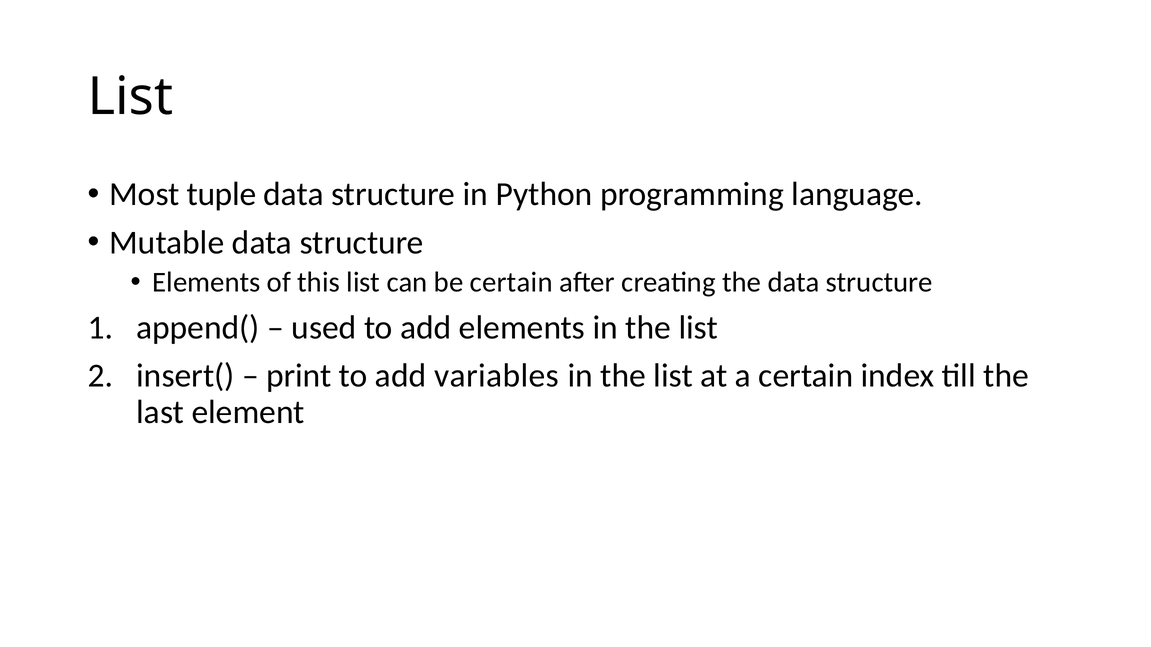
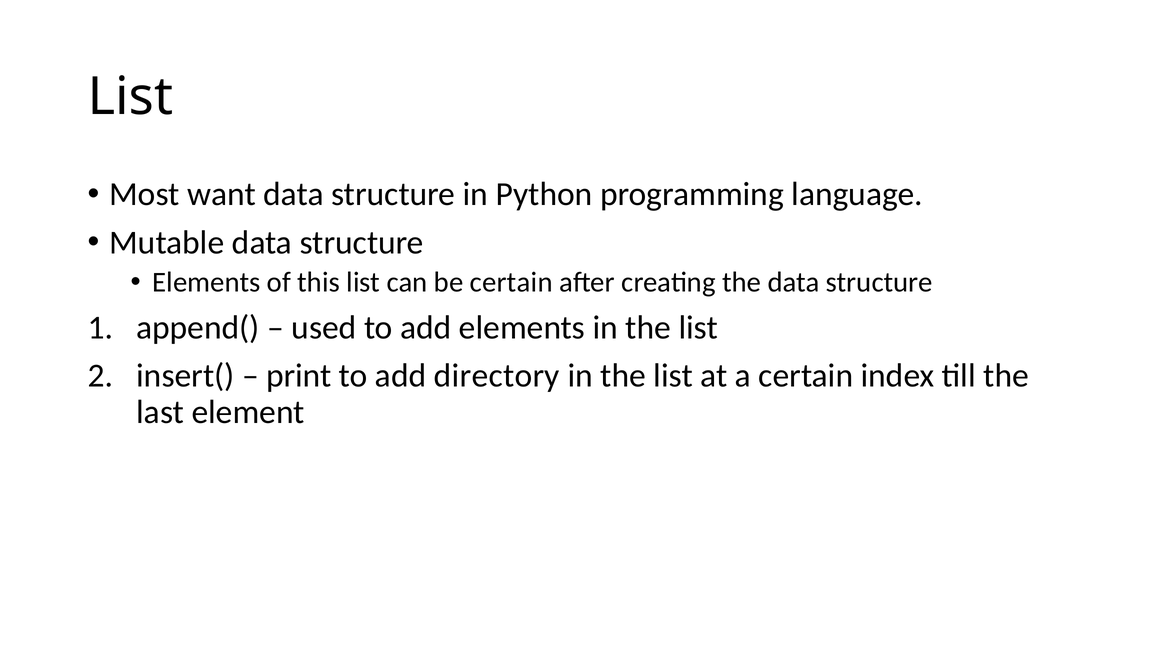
tuple: tuple -> want (221, 195)
variables: variables -> directory (497, 376)
